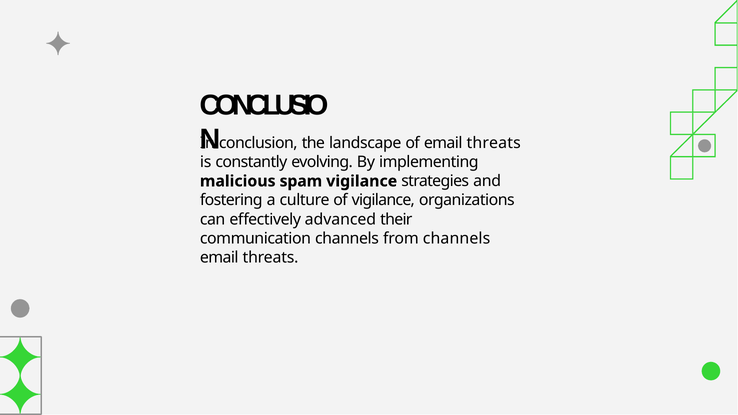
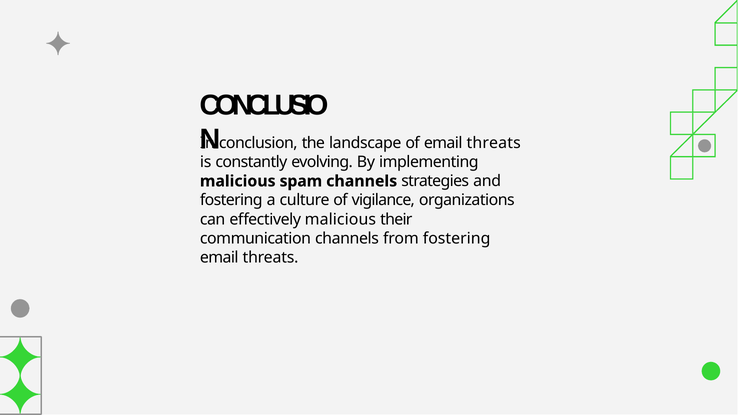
spam vigilance: vigilance -> channels (362, 181)
effectively advanced: advanced -> malicious (340, 219)
from channels: channels -> fostering (457, 239)
